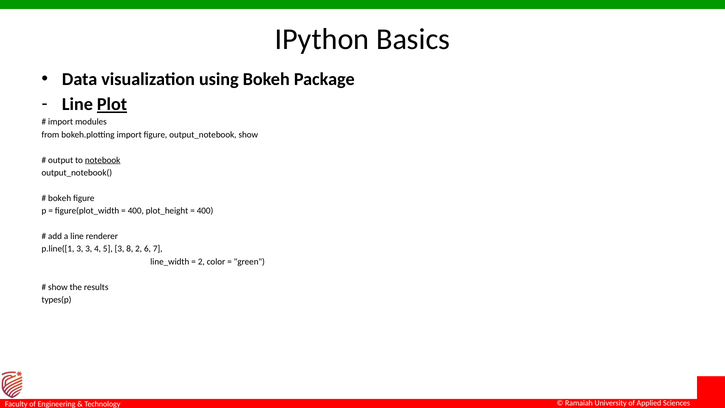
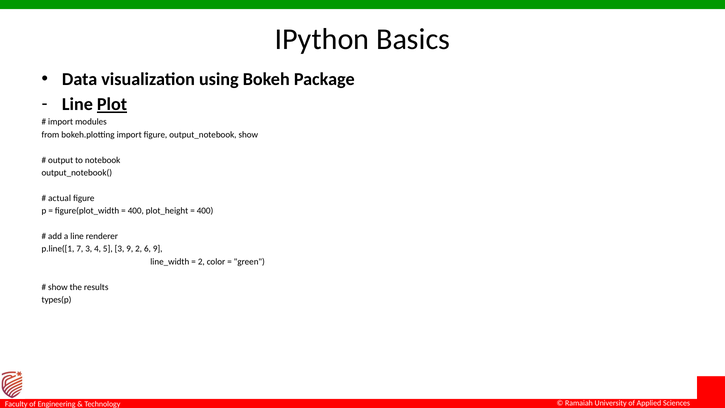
notebook underline: present -> none (103, 160)
bokeh: bokeh -> actual (60, 198)
p.line([1 3: 3 -> 7 (80, 249)
3 8: 8 -> 9 (130, 249)
6 7: 7 -> 9 (158, 249)
